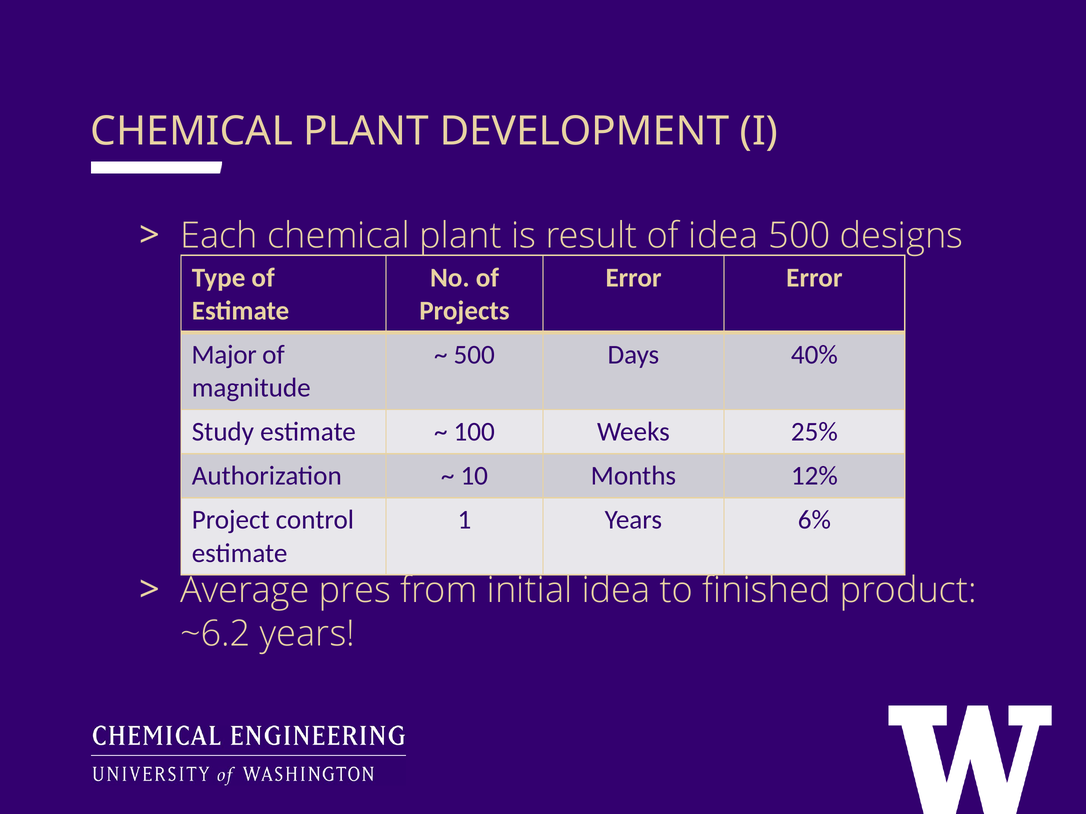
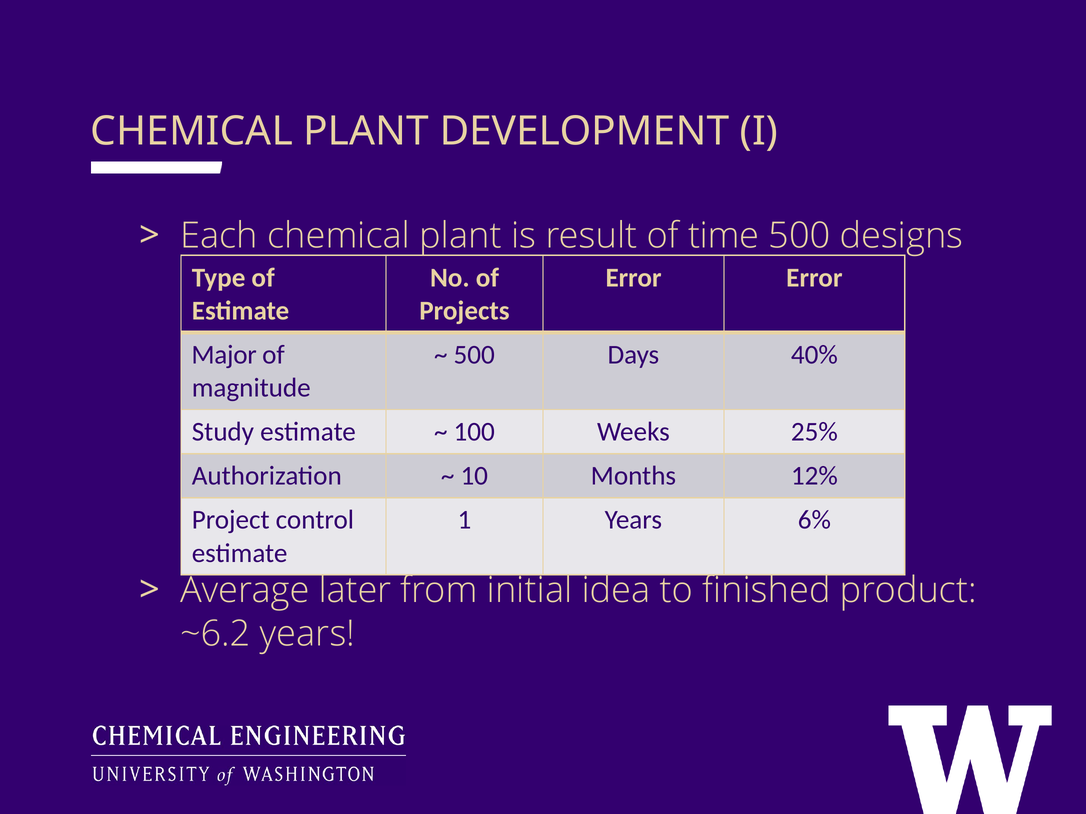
of idea: idea -> time (724, 236)
pres: pres -> later (355, 591)
